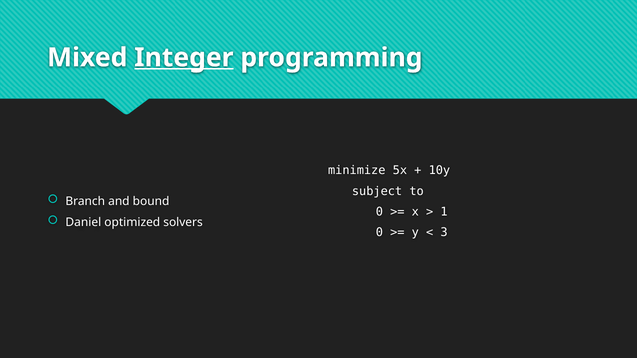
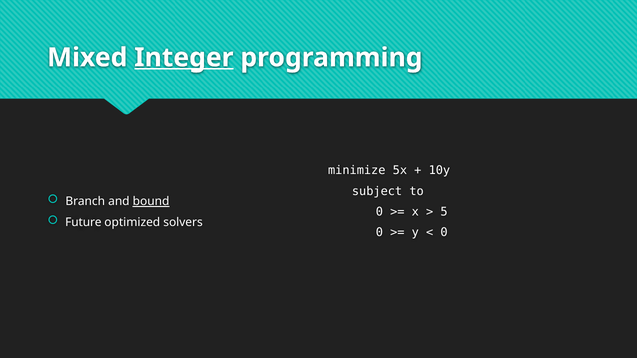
bound underline: none -> present (151, 202)
1: 1 -> 5 (444, 212)
Daniel: Daniel -> Future (83, 222)
3: 3 -> 0 (444, 233)
